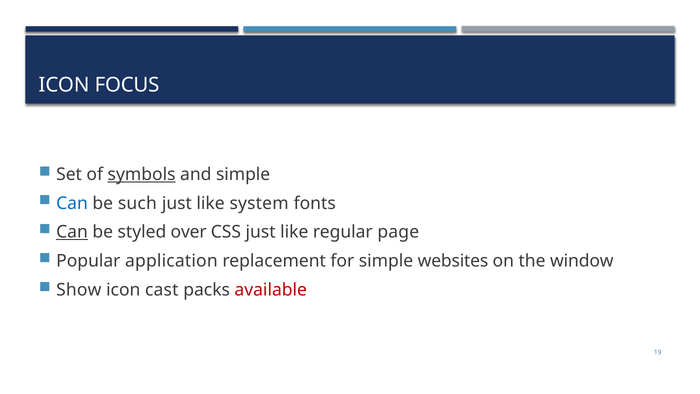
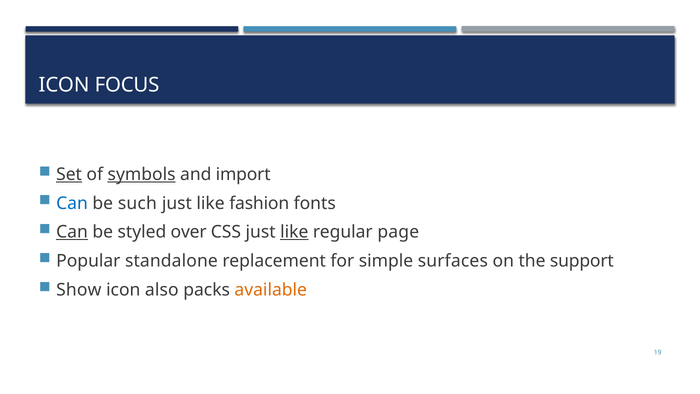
Set underline: none -> present (69, 174)
and simple: simple -> import (243, 174)
system: system -> fashion (259, 203)
like underline: none -> present (294, 232)
application: application -> standalone (171, 261)
websites: websites -> surfaces (453, 261)
window: window -> support (582, 261)
cast: cast -> also (162, 290)
available colour: red -> orange (271, 290)
